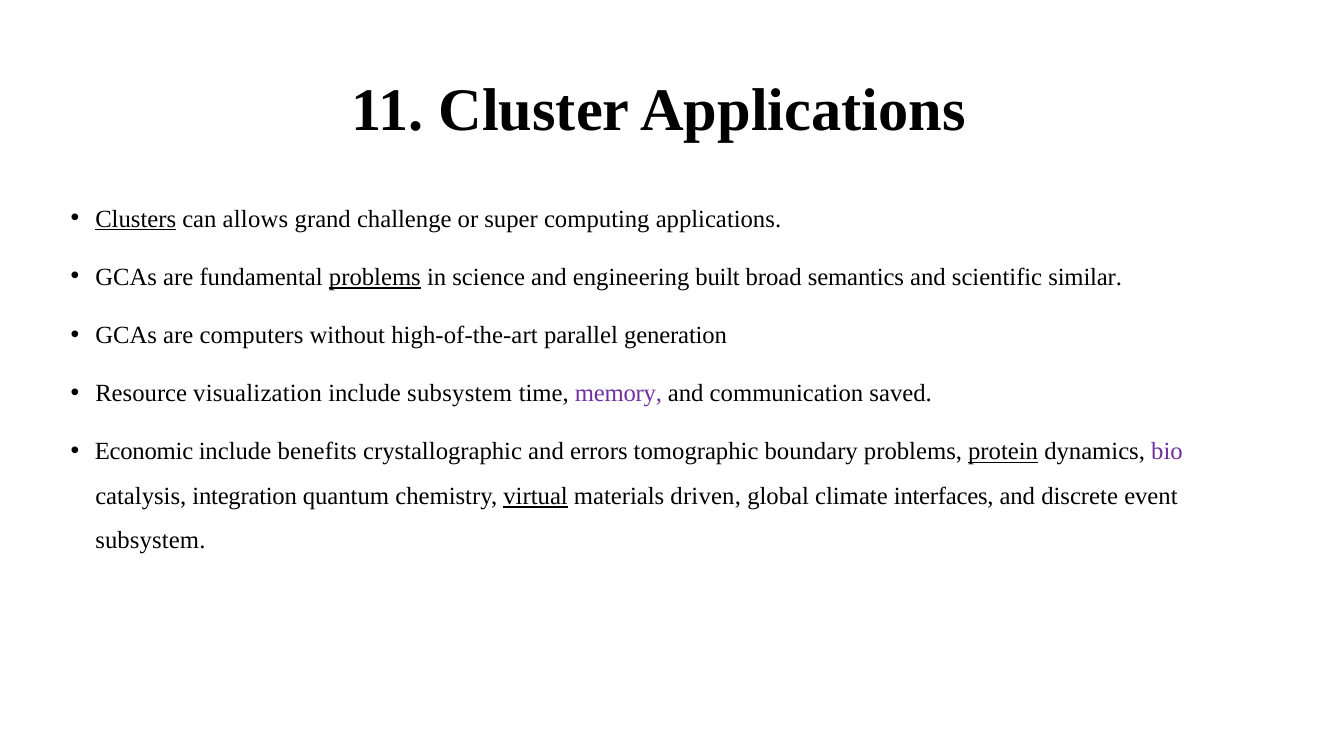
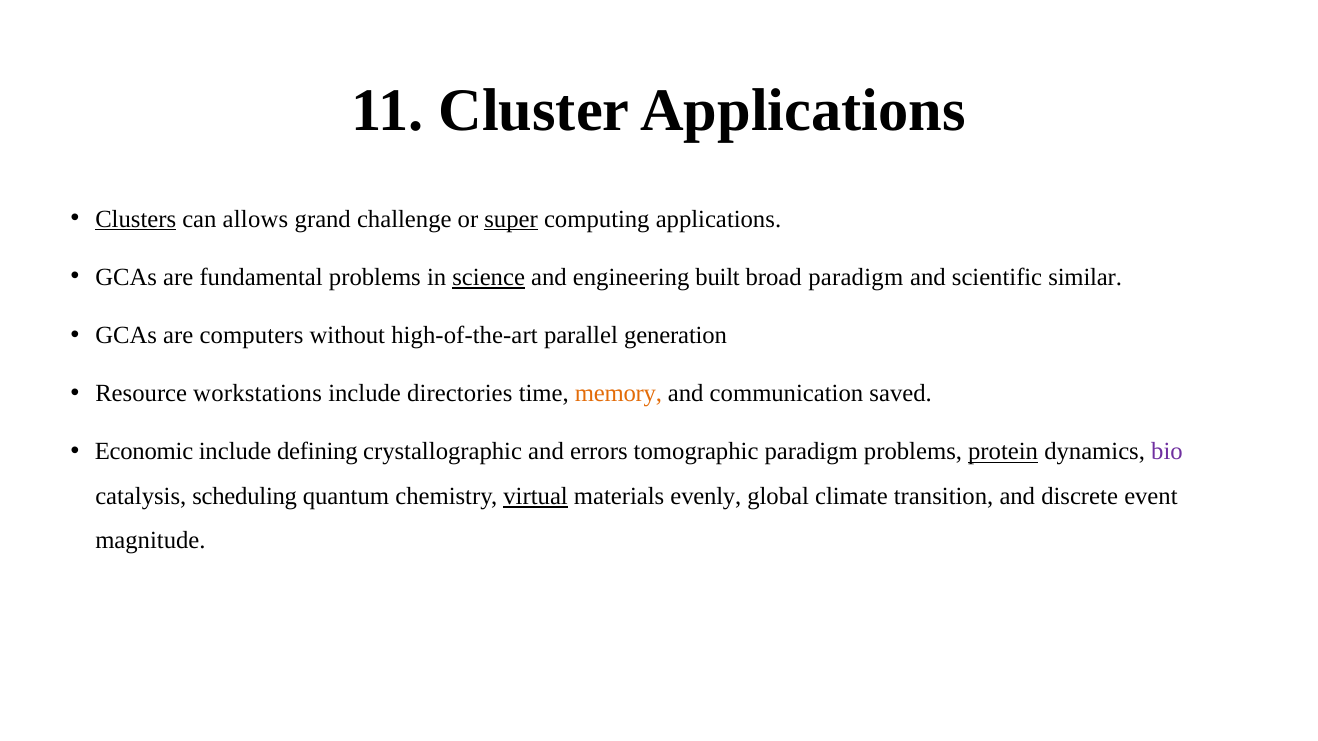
super underline: none -> present (511, 219)
problems underline: present -> none (375, 277)
science underline: none -> present (489, 277)
broad semantics: semantics -> paradigm (856, 277)
visualization: visualization -> workstations (258, 394)
include subsystem: subsystem -> directories (460, 394)
memory colour: purple -> orange (618, 394)
benefits: benefits -> defining (317, 452)
tomographic boundary: boundary -> paradigm (811, 452)
integration: integration -> scheduling (245, 496)
driven: driven -> evenly (706, 496)
interfaces: interfaces -> transition (944, 496)
subsystem: subsystem -> magnitude (150, 541)
